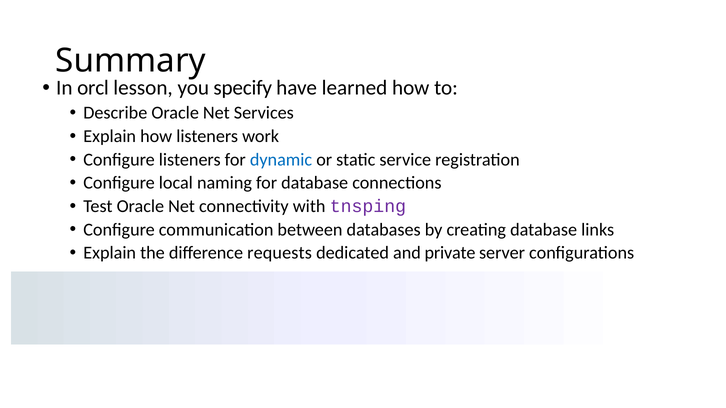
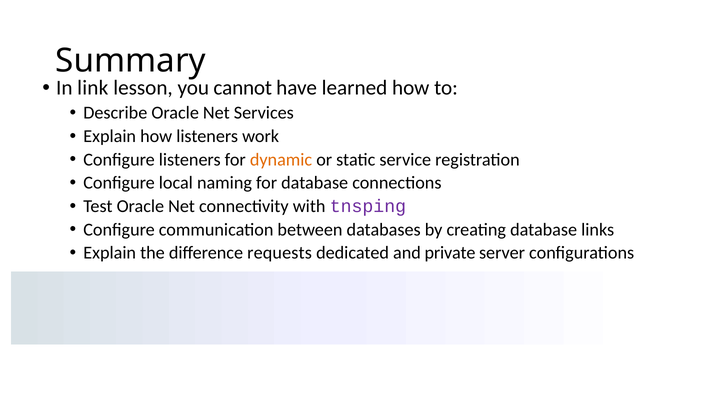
orcl: orcl -> link (93, 88)
specify: specify -> cannot (243, 88)
dynamic colour: blue -> orange (281, 160)
